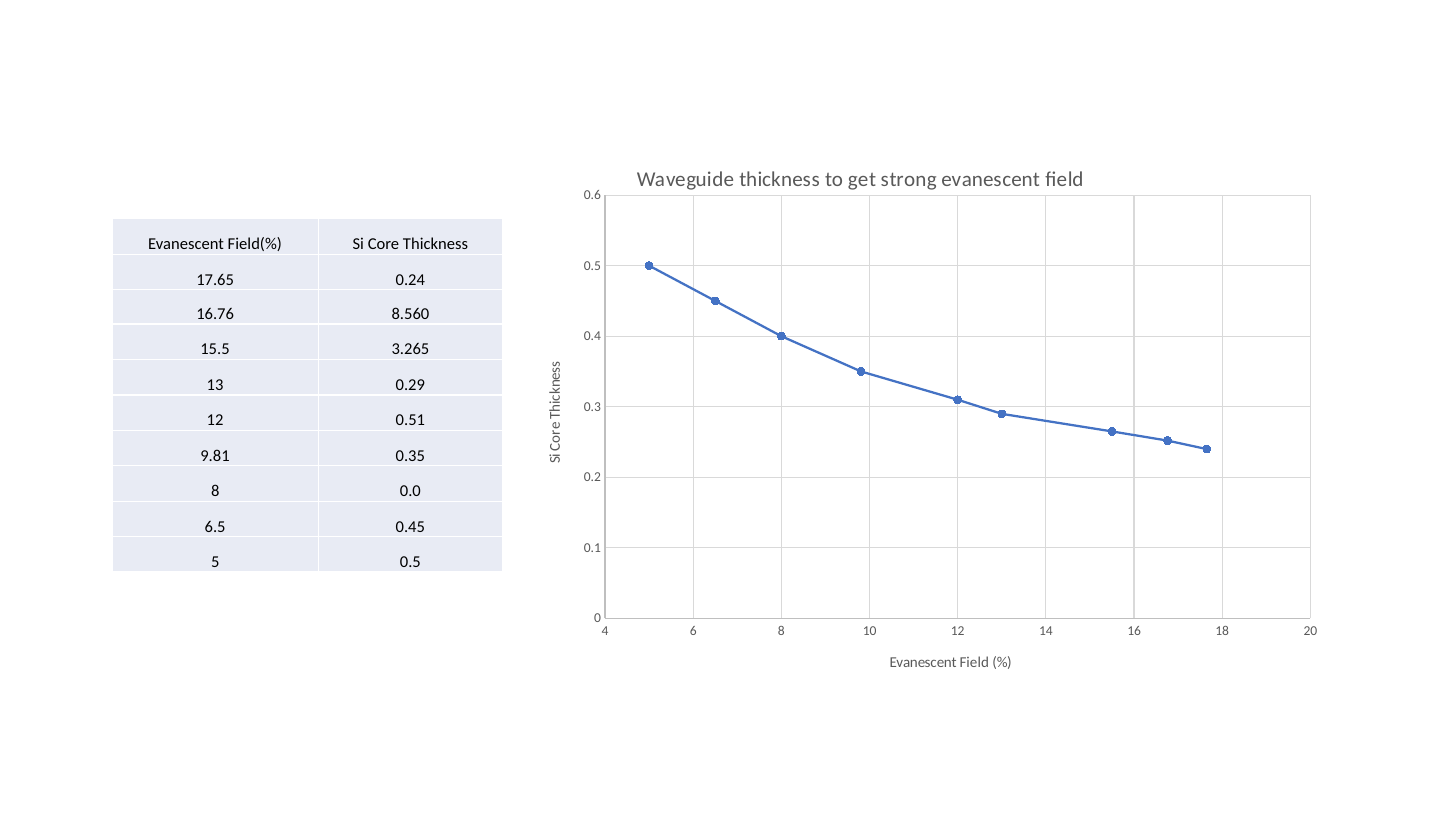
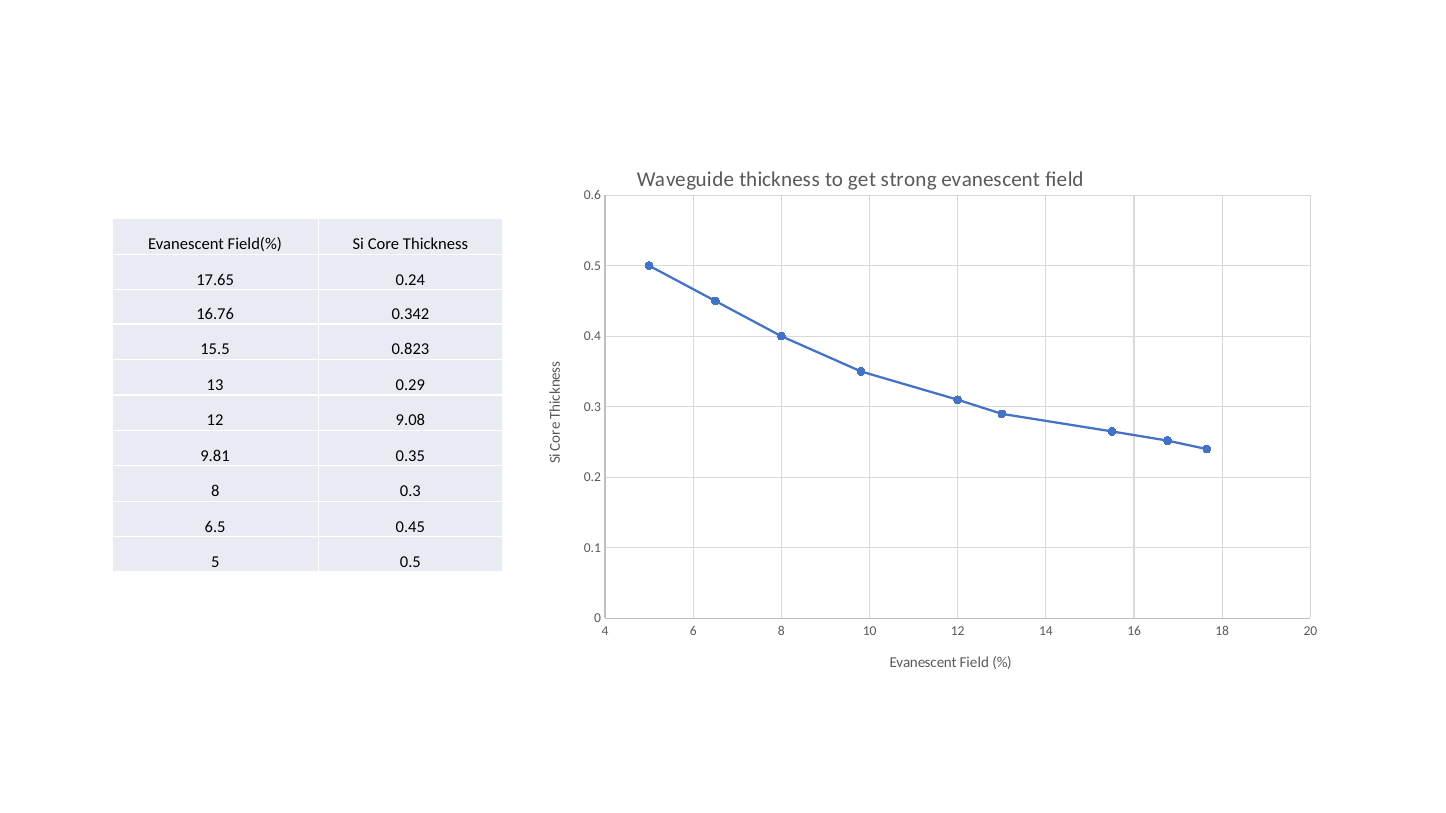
8.560: 8.560 -> 0.342 (410, 314)
3.265: 3.265 -> 0.823 (410, 350)
0.51: 0.51 -> 9.08 (410, 421)
8 0.0: 0.0 -> 0.3 (410, 491)
